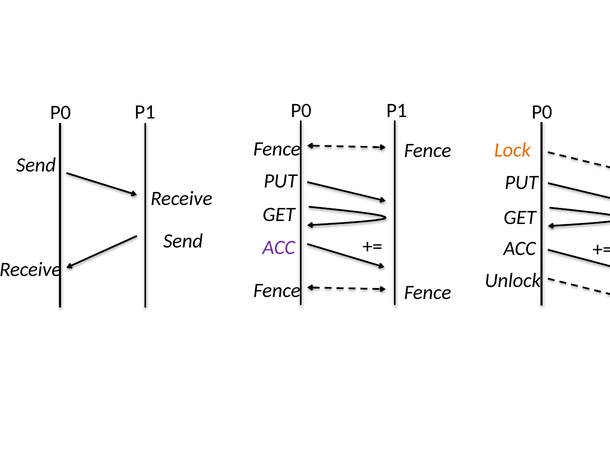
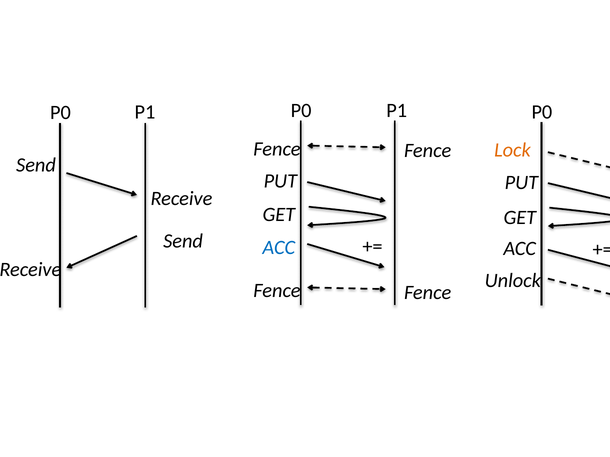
ACC colour: purple -> blue (279, 248)
